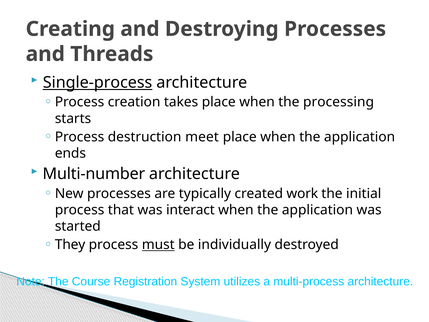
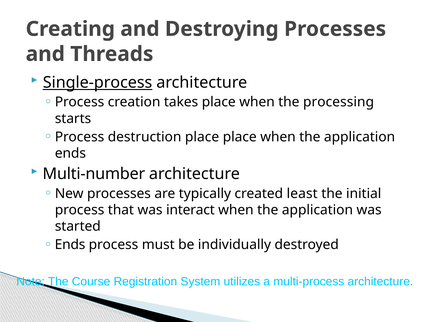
destruction meet: meet -> place (202, 137)
work: work -> least (302, 193)
They: They -> Ends (70, 245)
must underline: present -> none (158, 245)
